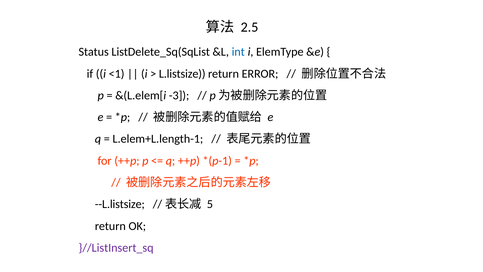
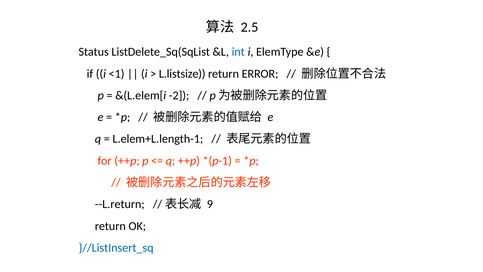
-3: -3 -> -2 (179, 95)
--L.listsize: --L.listsize -> --L.return (120, 204)
5: 5 -> 9 (210, 204)
}//ListInsert_sq colour: purple -> blue (116, 248)
